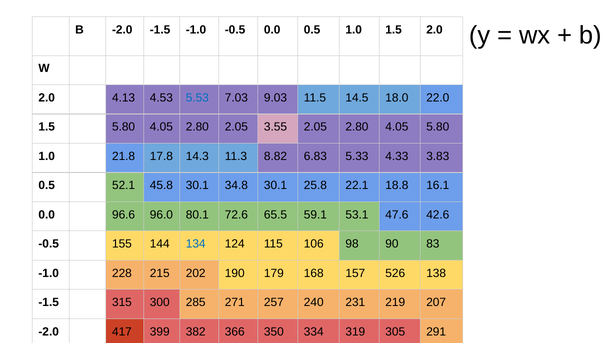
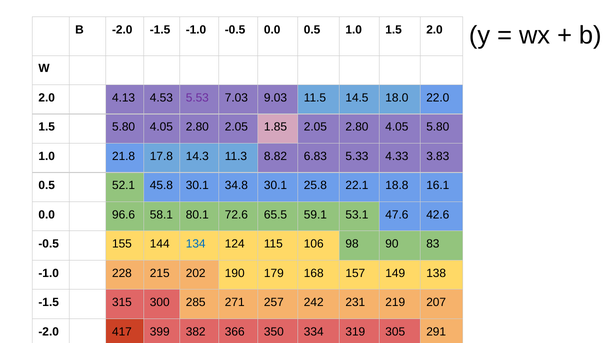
5.53 colour: blue -> purple (197, 98)
3.55: 3.55 -> 1.85 (275, 127)
96.0: 96.0 -> 58.1 (161, 215)
526: 526 -> 149 (395, 273)
240: 240 -> 242 (314, 303)
